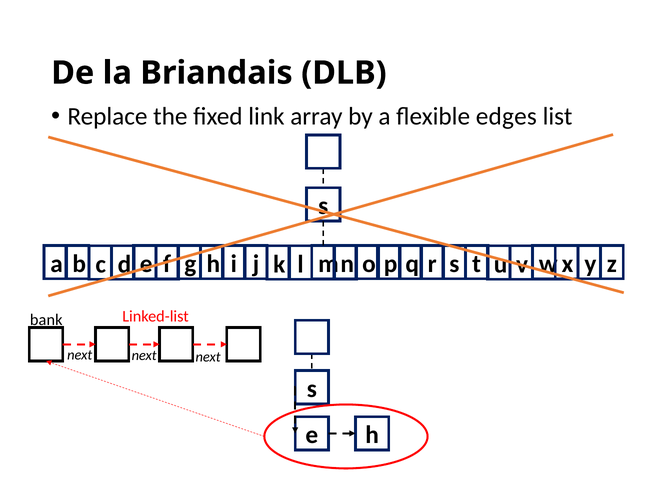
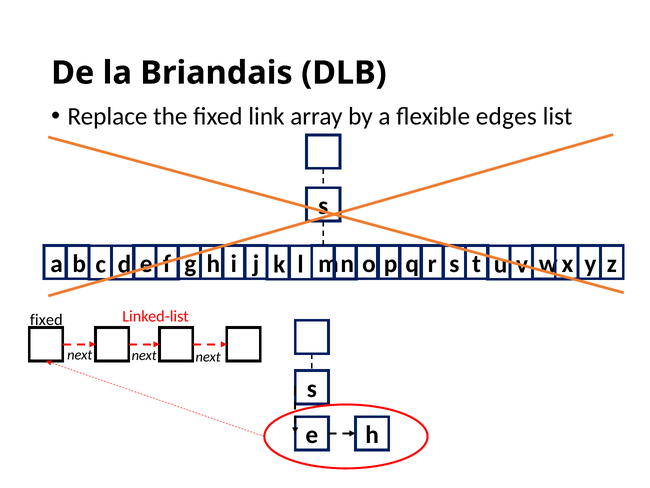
bank: bank -> fixed (46, 319)
